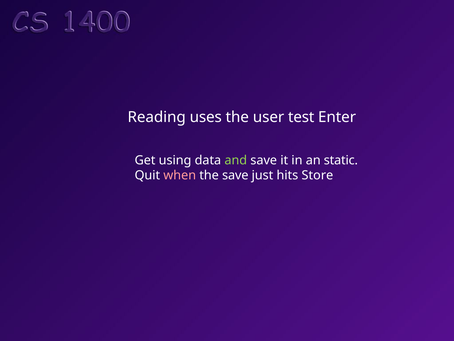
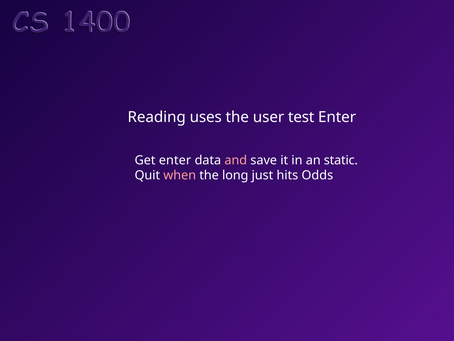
Get using: using -> enter (175, 160)
and colour: light green -> pink (236, 160)
the save: save -> long (235, 175)
Store: Store -> Odds (317, 175)
